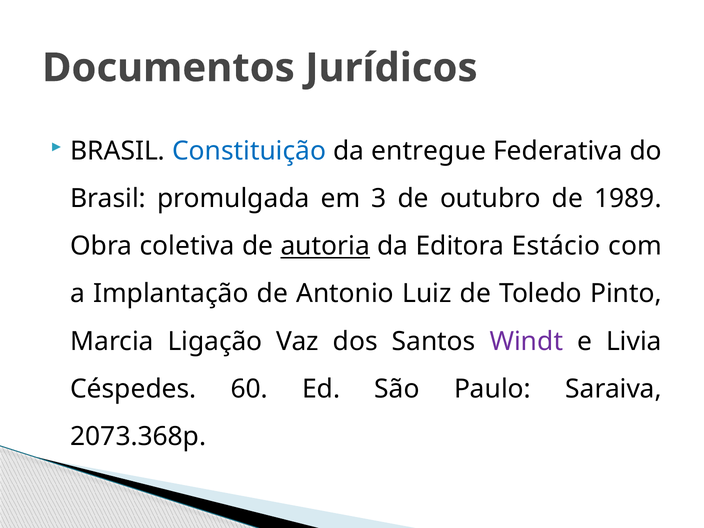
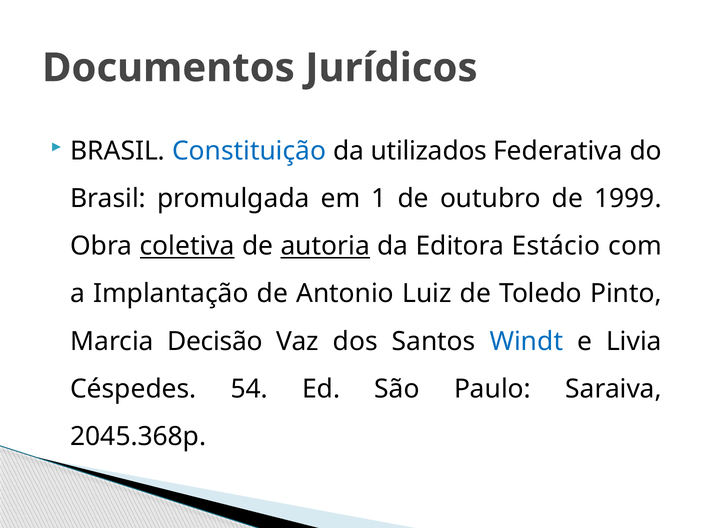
entregue: entregue -> utilizados (429, 151)
3: 3 -> 1 (379, 199)
1989: 1989 -> 1999 (628, 199)
coletiva underline: none -> present (187, 246)
Ligação: Ligação -> Decisão (215, 341)
Windt colour: purple -> blue (526, 341)
60: 60 -> 54 (249, 389)
2073.368p: 2073.368p -> 2045.368p (138, 436)
